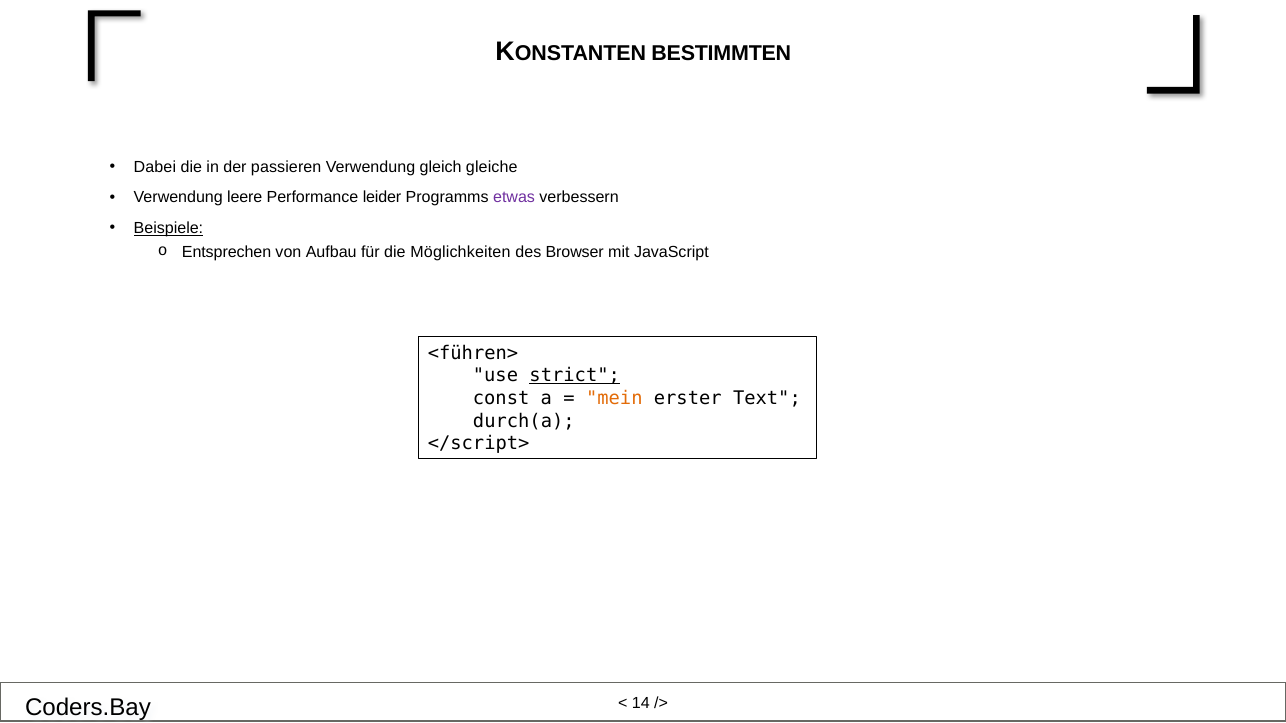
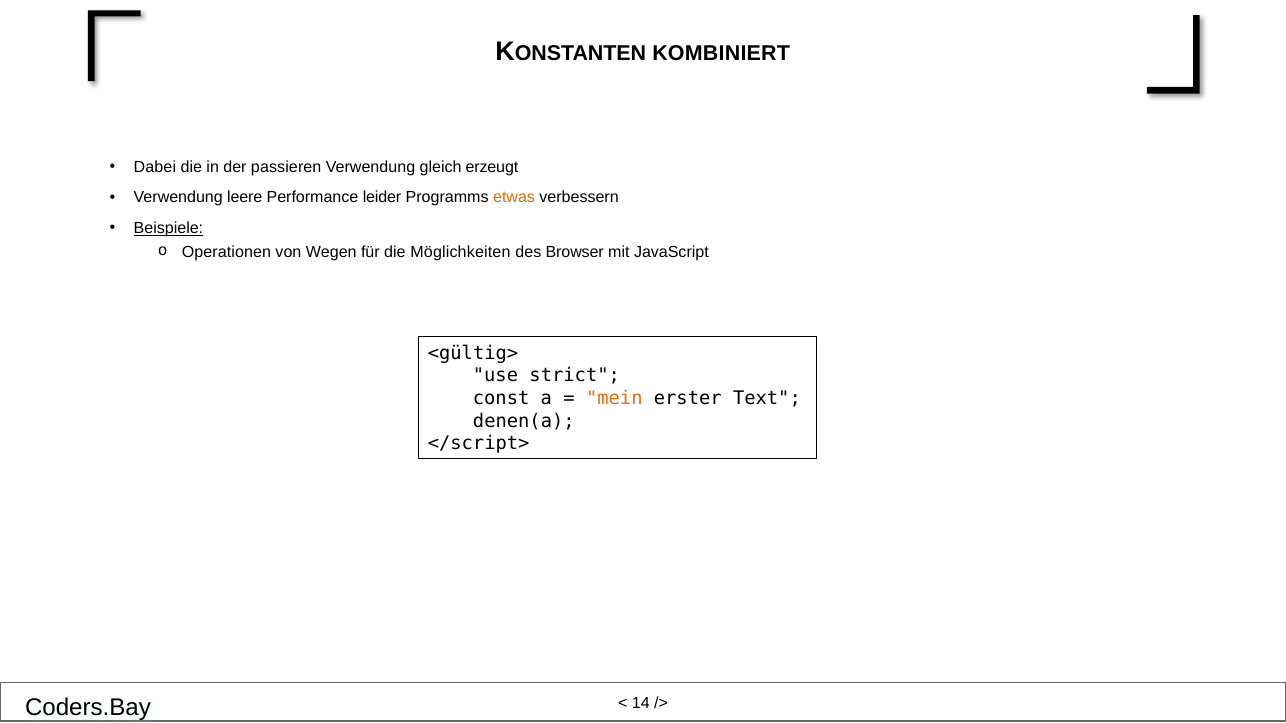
BESTIMMTEN: BESTIMMTEN -> KOMBINIERT (721, 54)
gleiche: gleiche -> erzeugt (492, 167)
etwas colour: purple -> orange (514, 198)
Entsprechen: Entsprechen -> Operationen (226, 252)
Aufbau: Aufbau -> Wegen (331, 252)
<führen>: <führen> -> <gültig> (473, 353)
strict underline: present -> none (575, 376)
durch(a: durch(a -> denen(a (524, 421)
